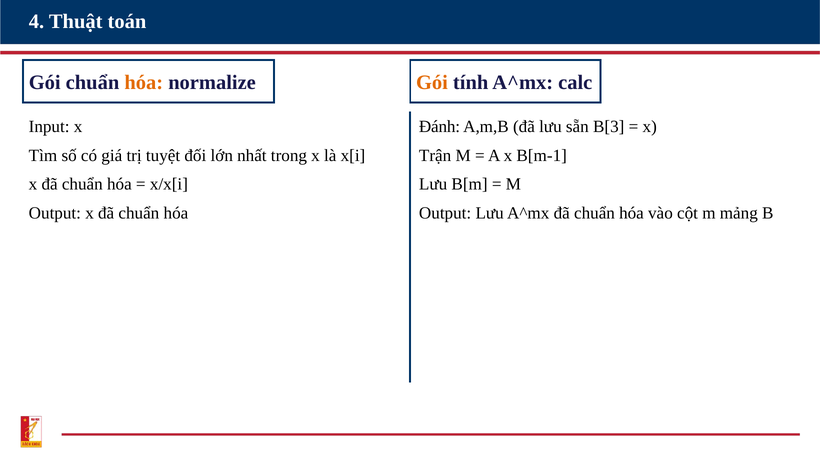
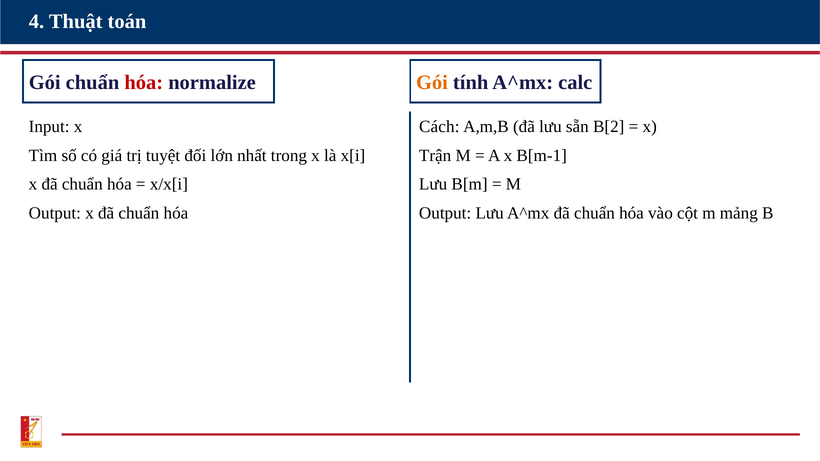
hóa colour: orange -> red (144, 83)
Đánh: Đánh -> Cách (439, 127)
B[3: B[3 -> B[2 (609, 127)
